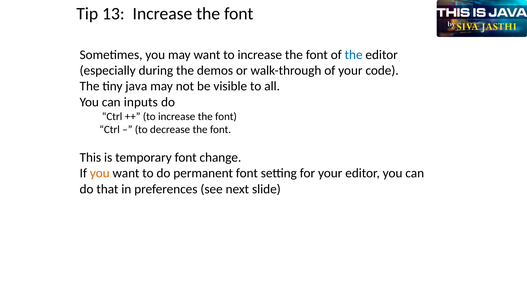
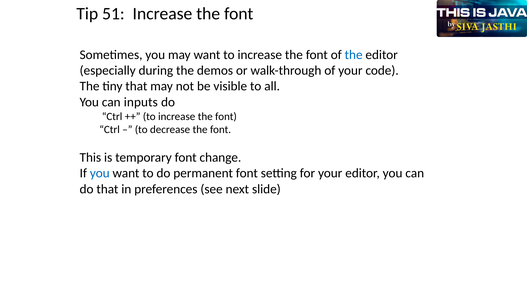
13: 13 -> 51 (113, 14)
tiny java: java -> that (136, 86)
you colour: orange -> blue (100, 173)
